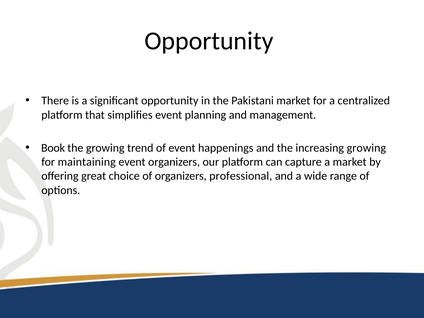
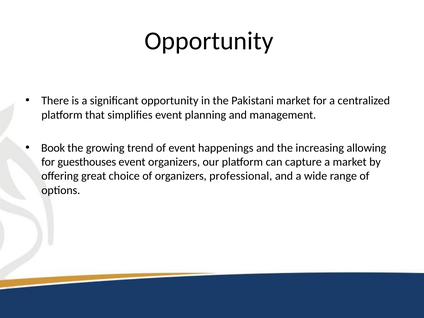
increasing growing: growing -> allowing (366, 148)
maintaining: maintaining -> guesthouses (87, 162)
